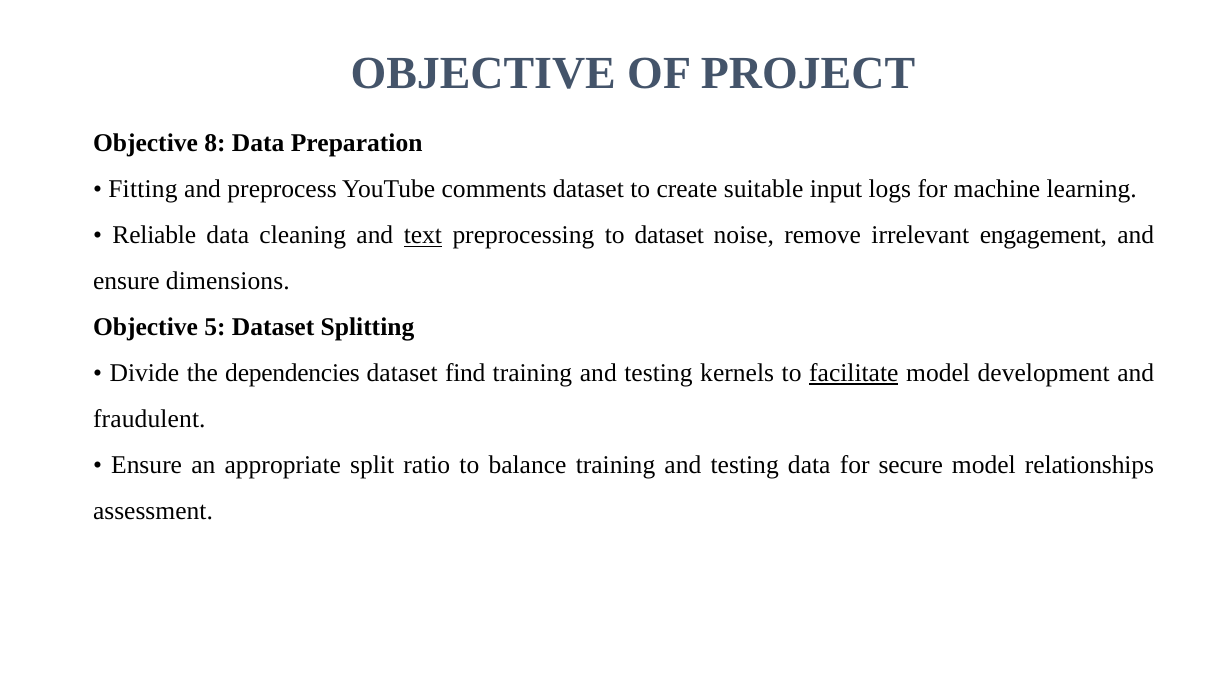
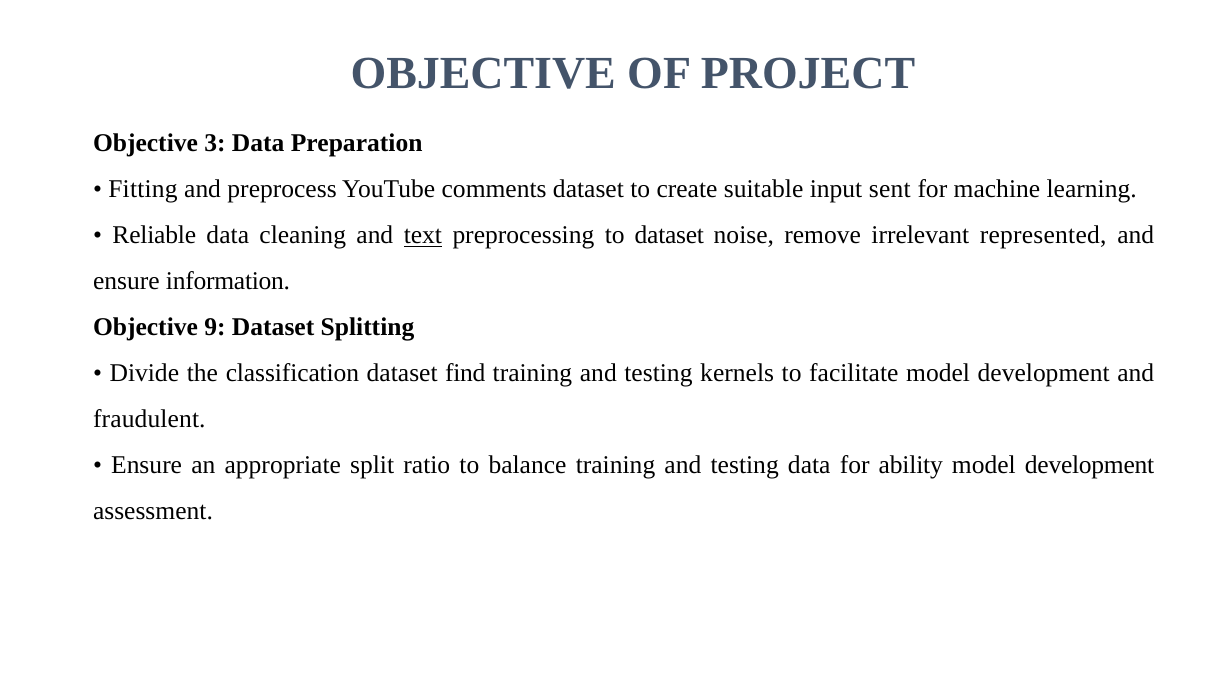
8: 8 -> 3 (215, 144)
logs: logs -> sent (890, 189)
engagement: engagement -> represented (1043, 235)
dimensions: dimensions -> information (228, 281)
5: 5 -> 9 (215, 327)
dependencies: dependencies -> classification (292, 373)
facilitate underline: present -> none (854, 373)
secure: secure -> ability (911, 465)
relationships: relationships -> development (1090, 465)
